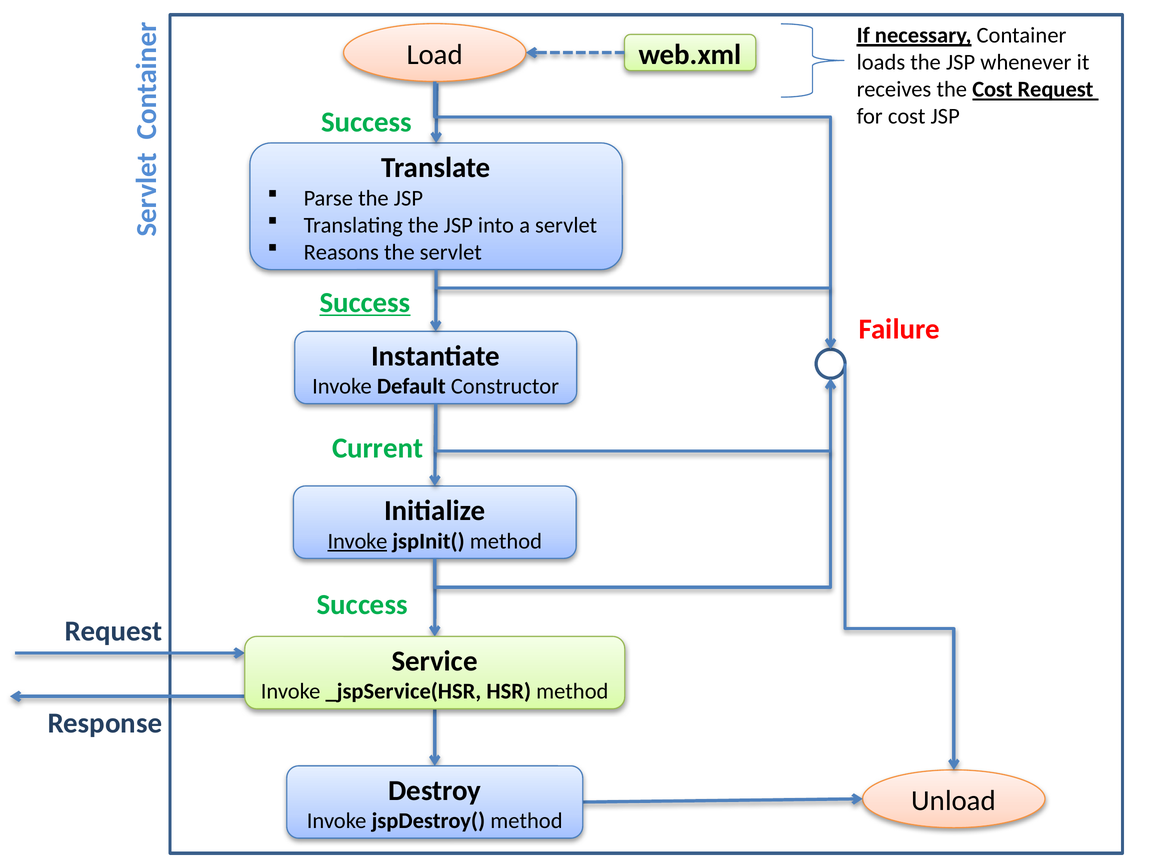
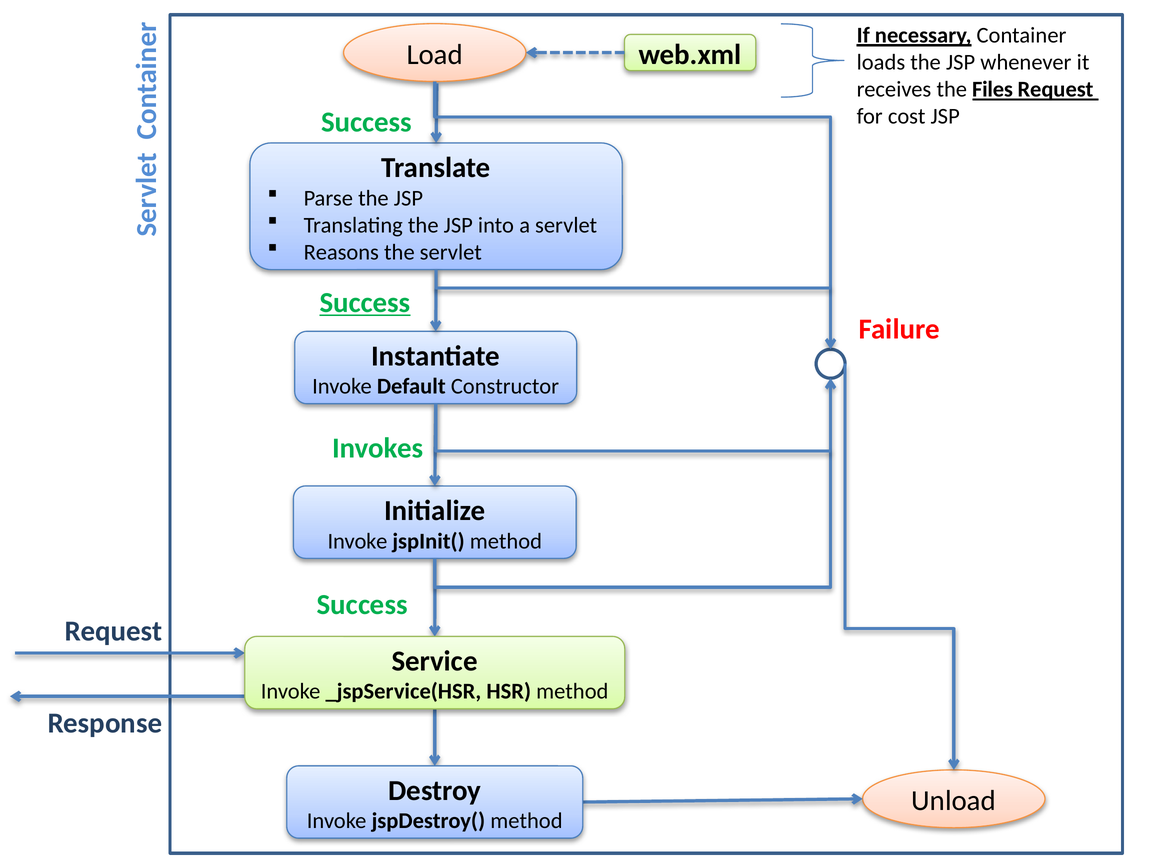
the Cost: Cost -> Files (992, 90)
Current: Current -> Invokes (378, 448)
Invoke underline: present -> none (357, 541)
